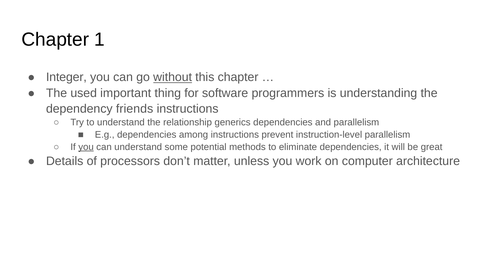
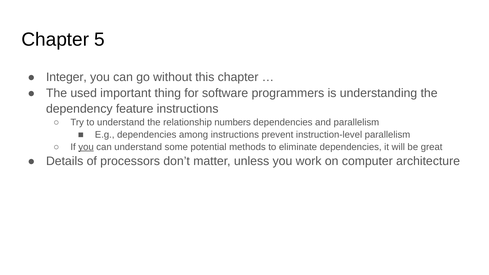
1: 1 -> 5 (100, 40)
without underline: present -> none (173, 77)
friends: friends -> feature (135, 109)
generics: generics -> numbers (233, 123)
